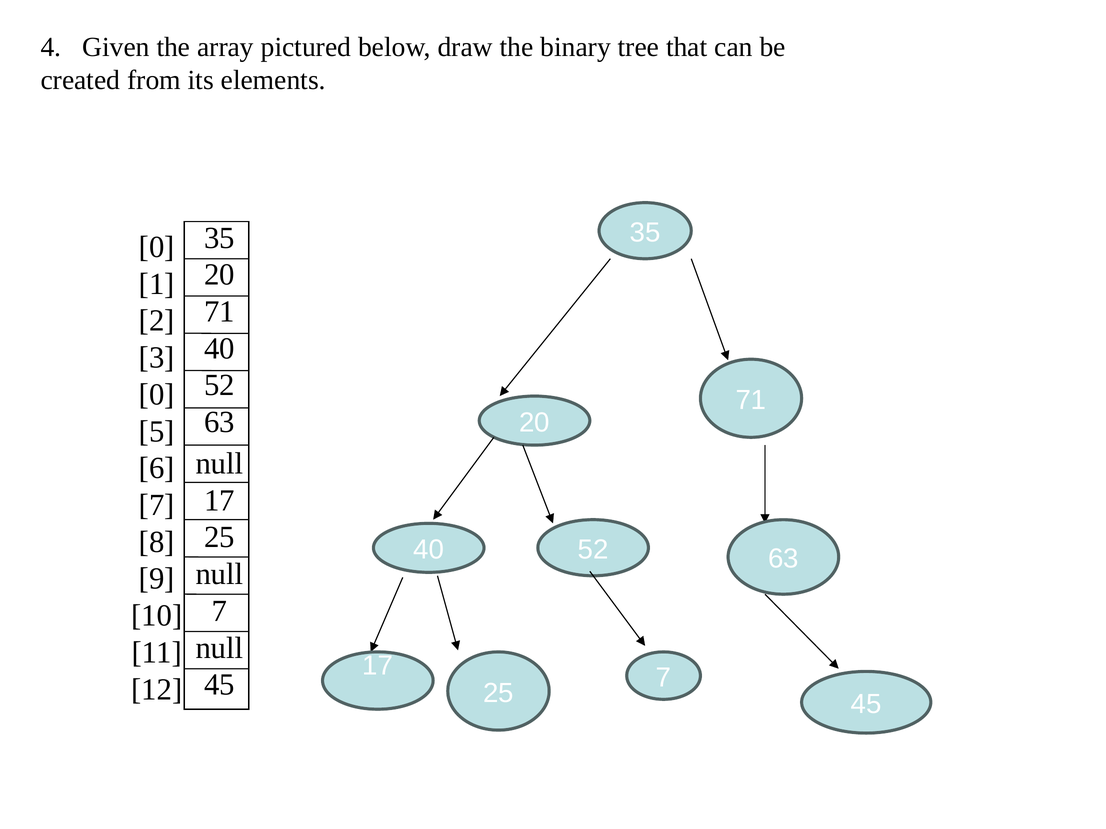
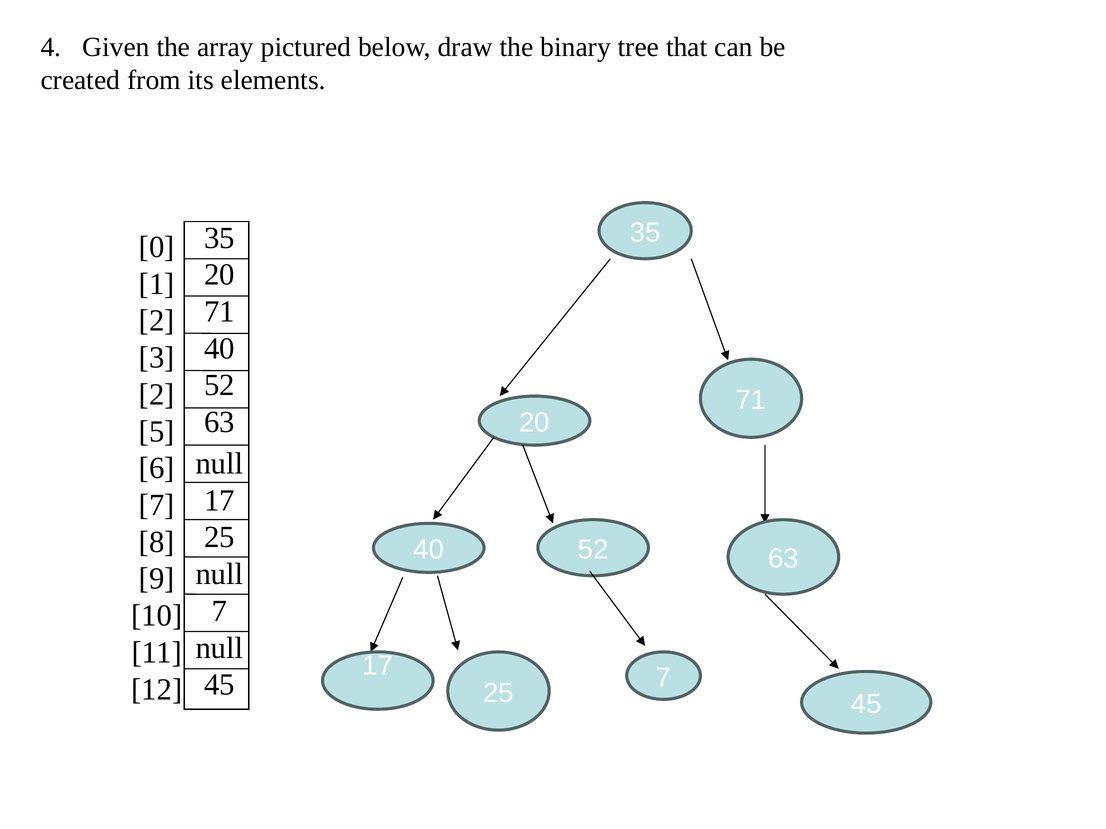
0: 0 -> 2 (157, 395)
